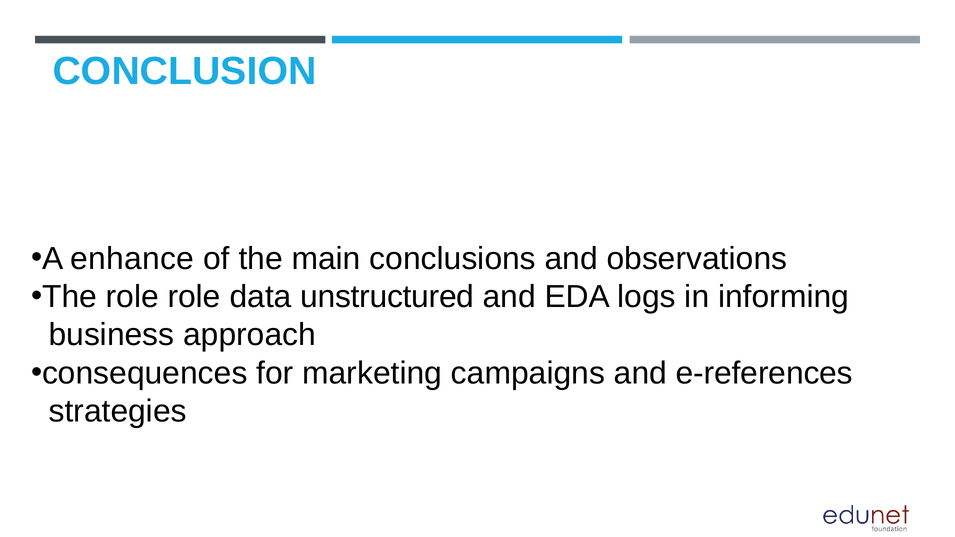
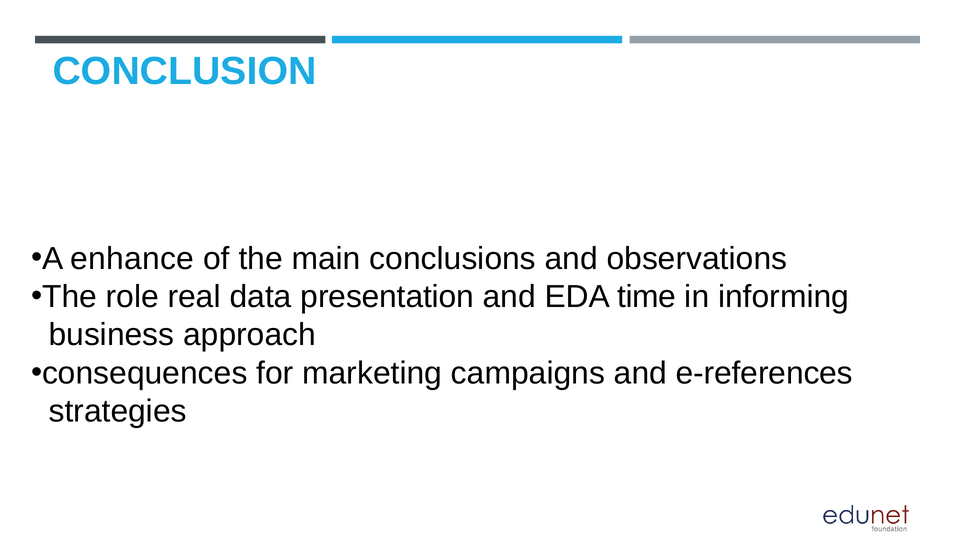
role role: role -> real (194, 297)
unstructured: unstructured -> presentation (387, 297)
logs: logs -> time (647, 297)
